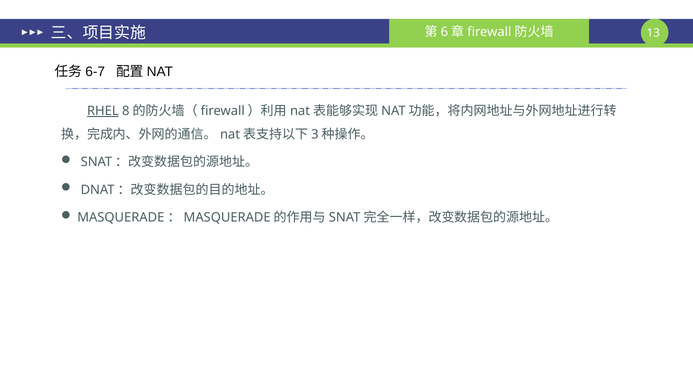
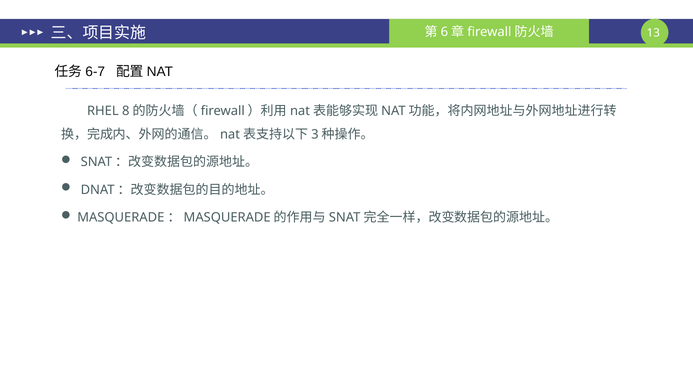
RHEL underline: present -> none (103, 111)
